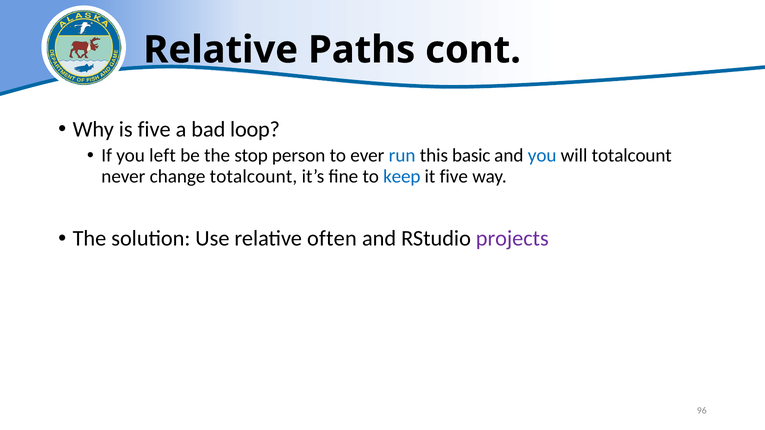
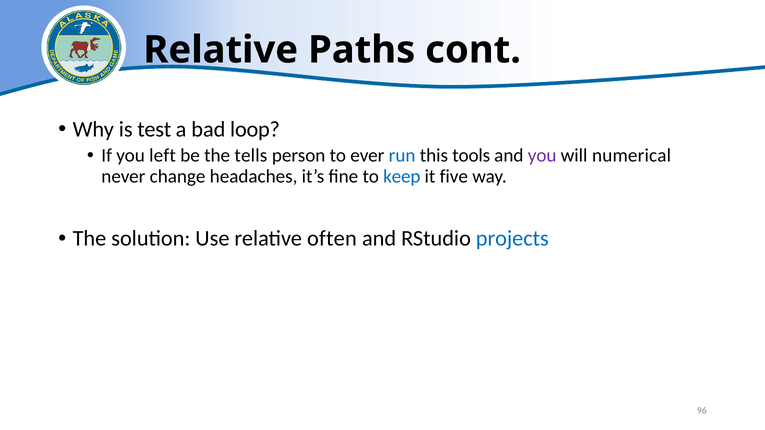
is five: five -> test (154, 129)
stop: stop -> tells (251, 156)
basic: basic -> tools (471, 156)
you colour: blue -> purple (542, 156)
will totalcount: totalcount -> numerical (632, 156)
change totalcount: totalcount -> headaches (254, 176)
projects colour: purple -> blue (512, 239)
